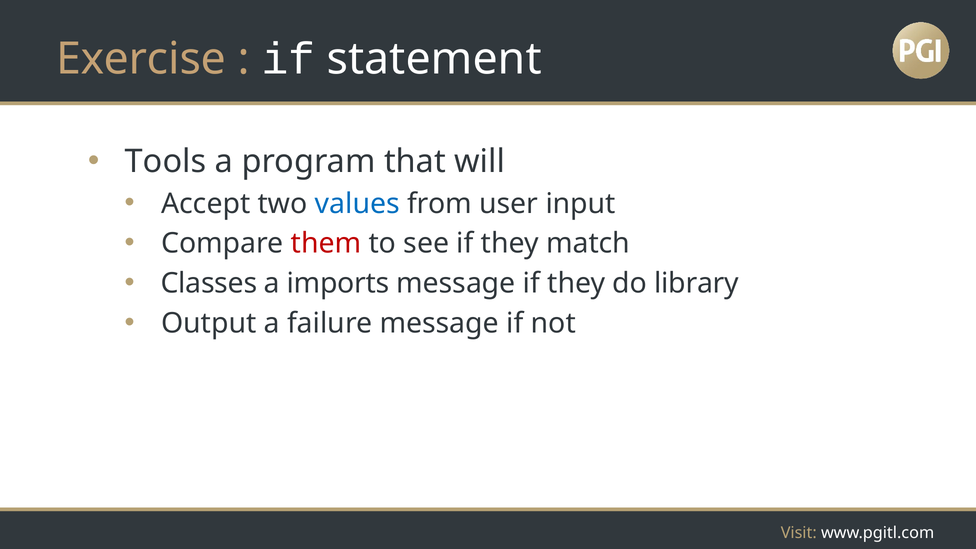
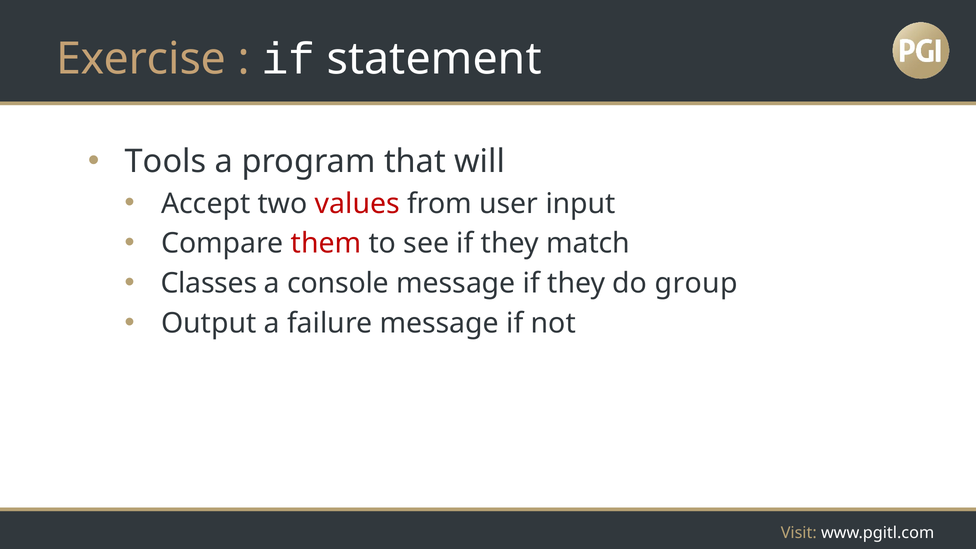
values colour: blue -> red (357, 204)
imports: imports -> console (338, 283)
library: library -> group (696, 283)
